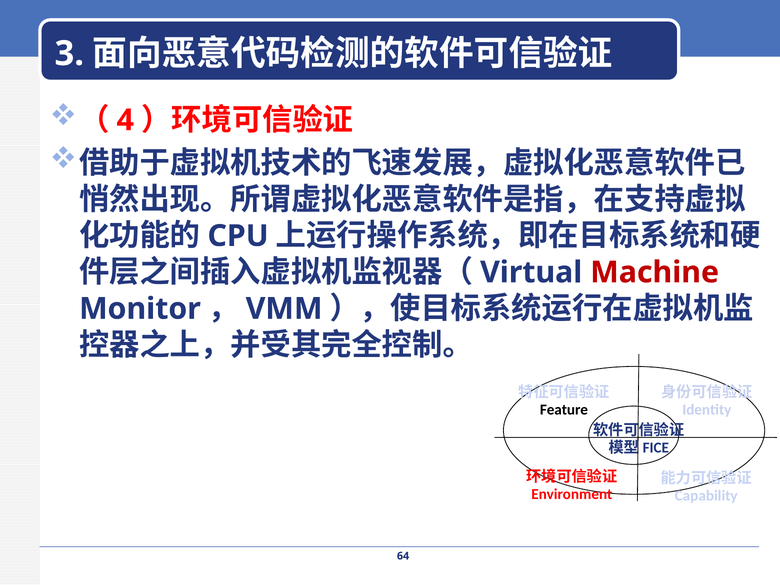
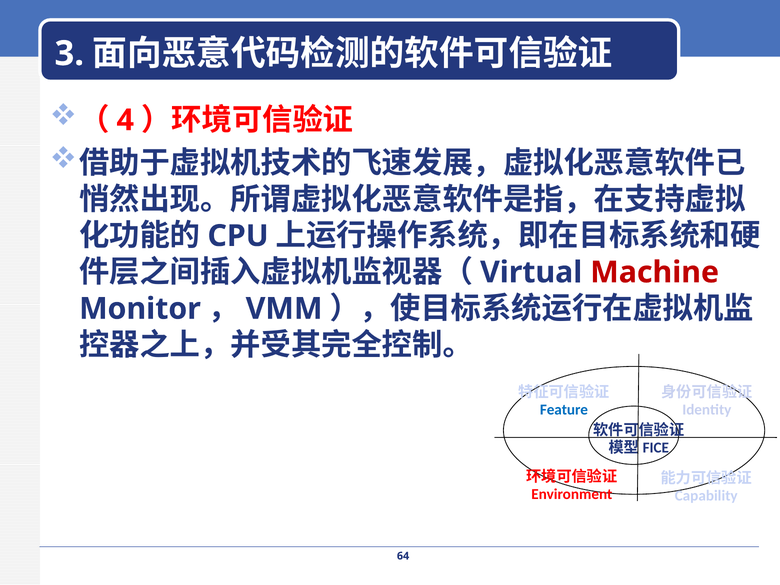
Feature colour: black -> blue (564, 410)
